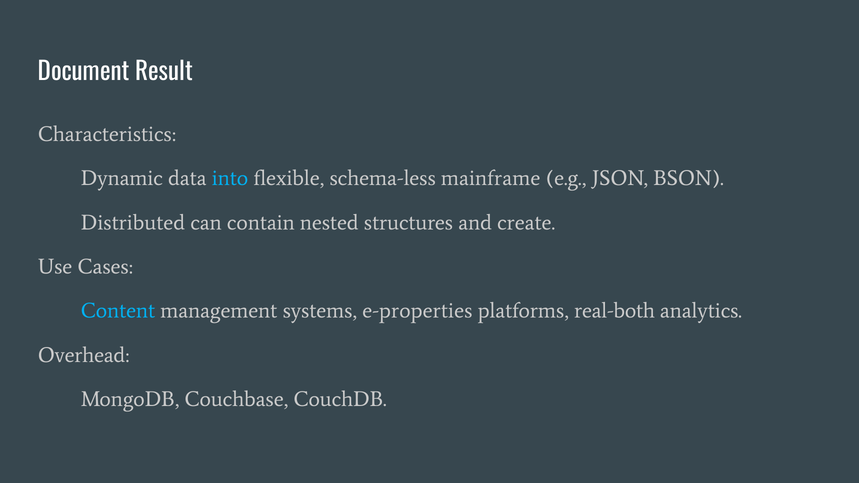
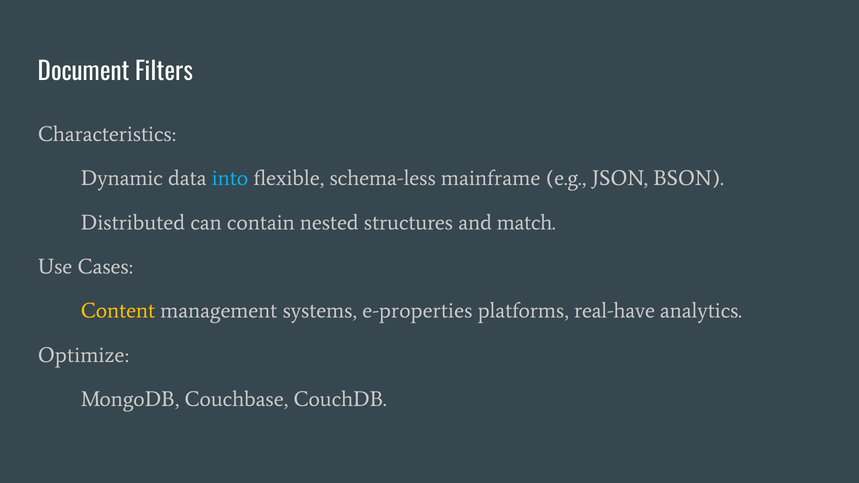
Result: Result -> Filters (164, 72)
create: create -> match (526, 223)
Content colour: light blue -> yellow (118, 311)
real-both: real-both -> real-have (615, 311)
Overhead: Overhead -> Optimize (83, 355)
